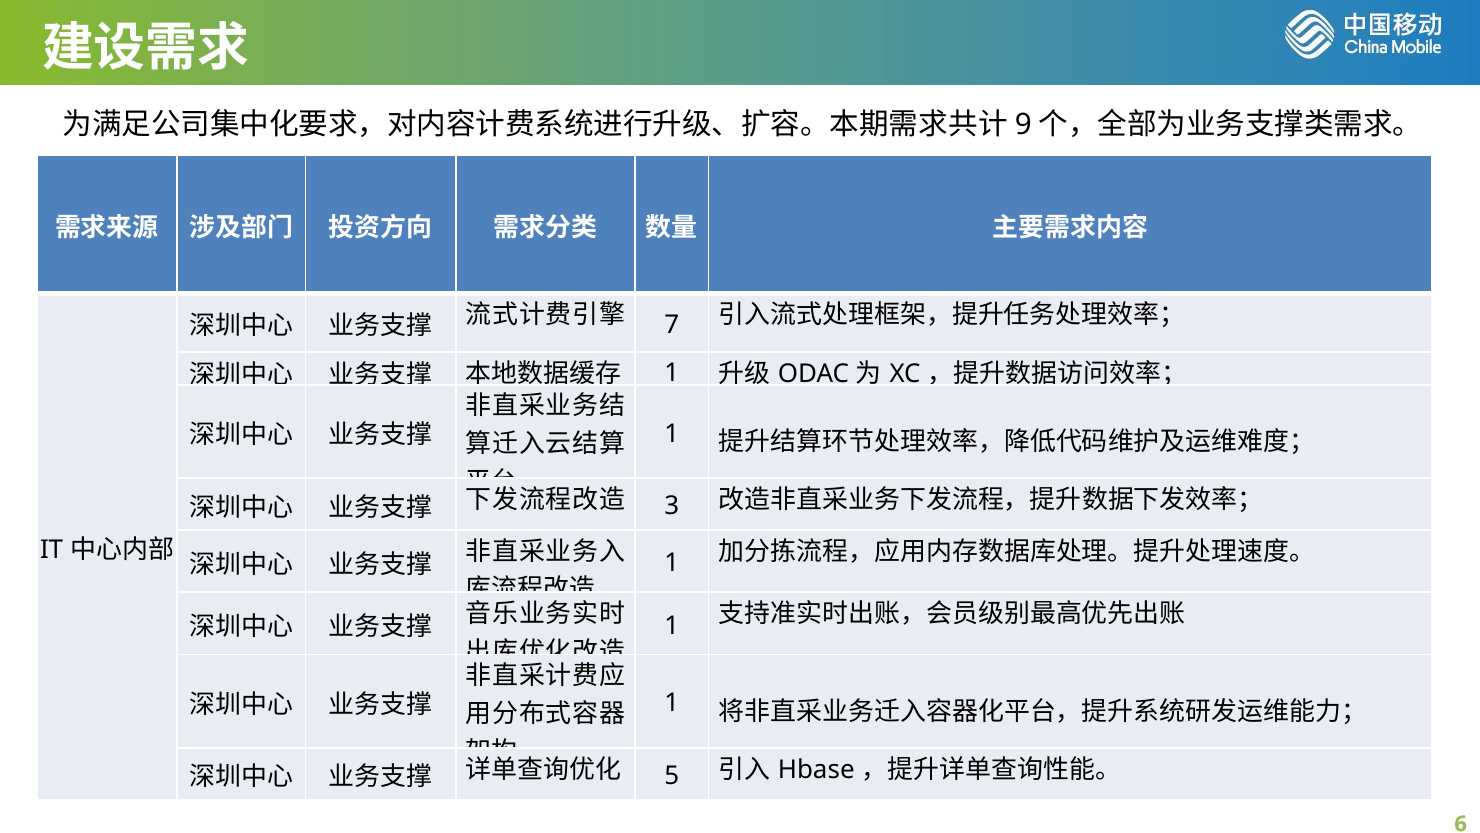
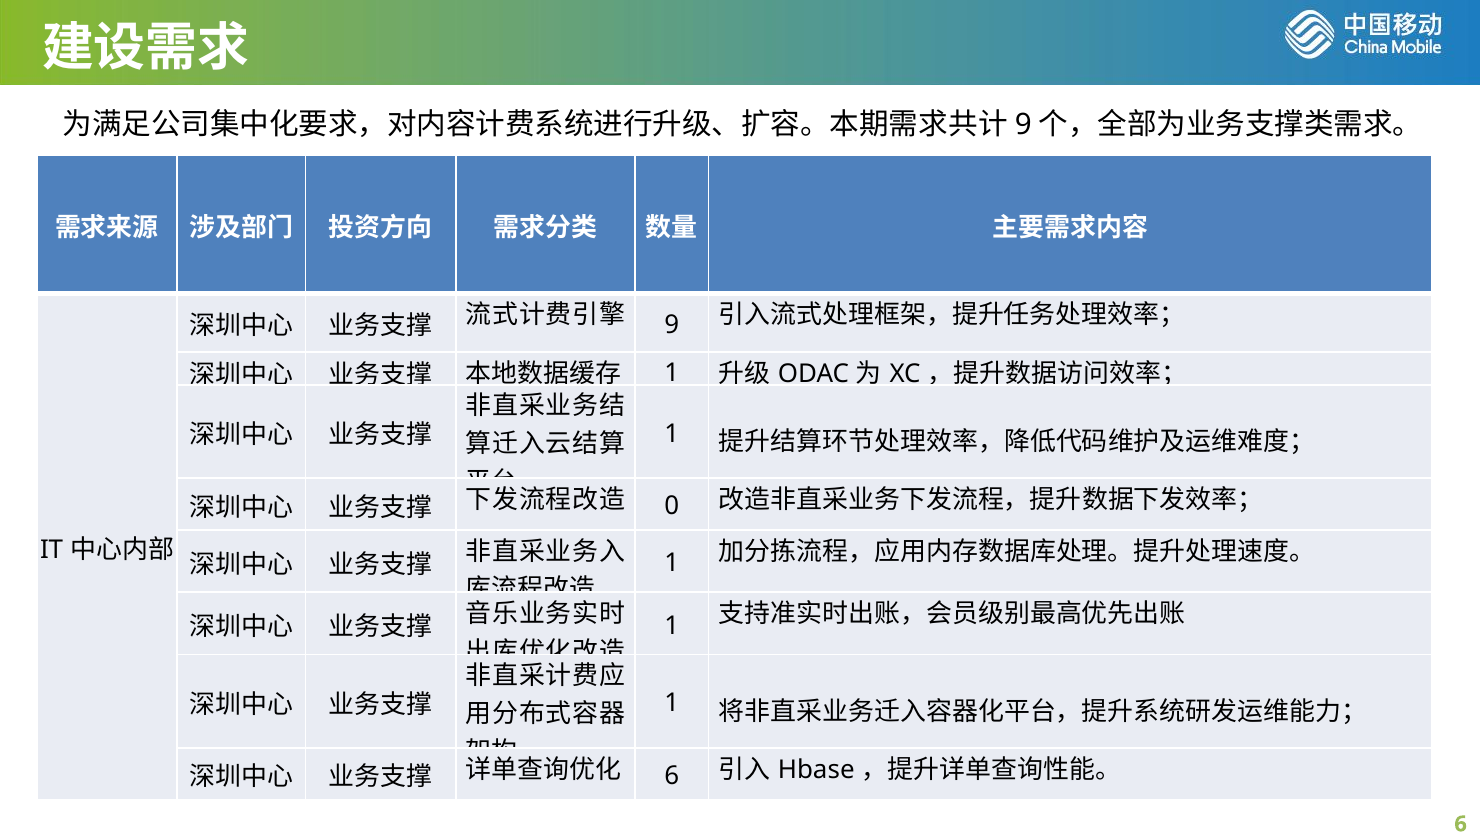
7: 7 -> 9 (672, 325)
3: 3 -> 0 (672, 506)
5: 5 -> 6 (672, 776)
